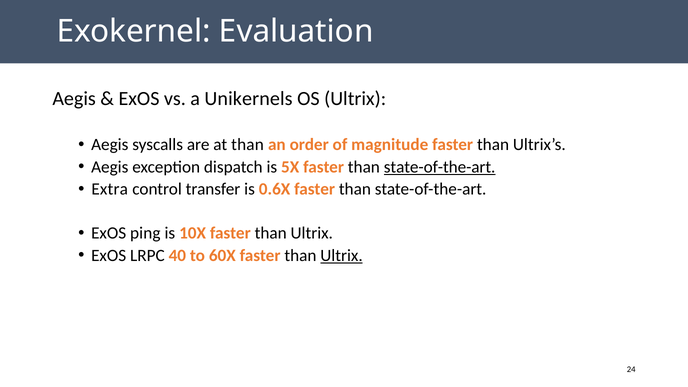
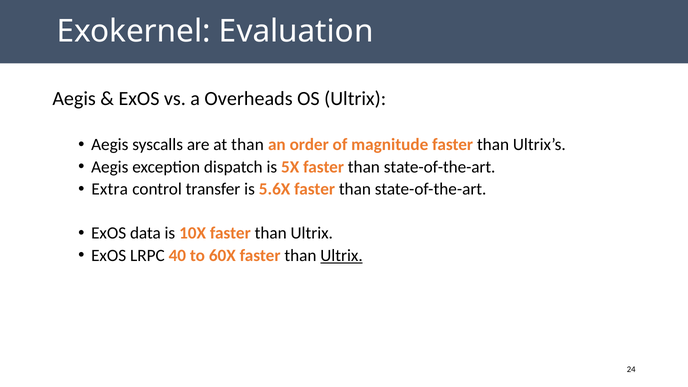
Unikernels: Unikernels -> Overheads (249, 99)
state-of-the-art underline: present -> none (440, 167)
0.6X: 0.6X -> 5.6X (275, 189)
ping: ping -> data (145, 233)
